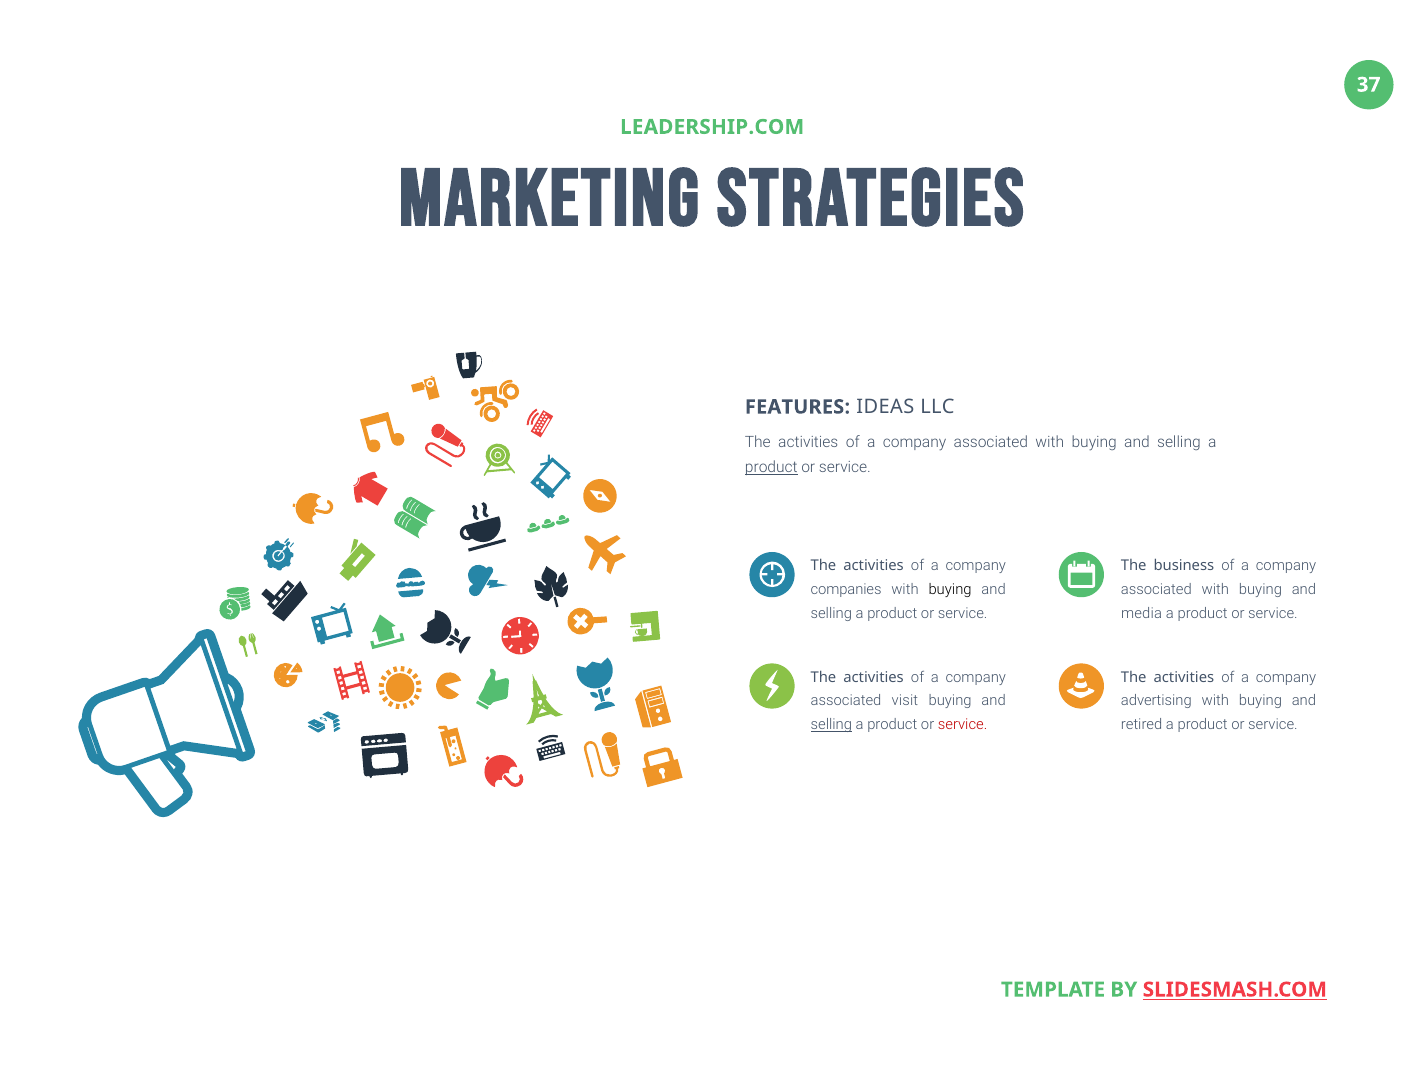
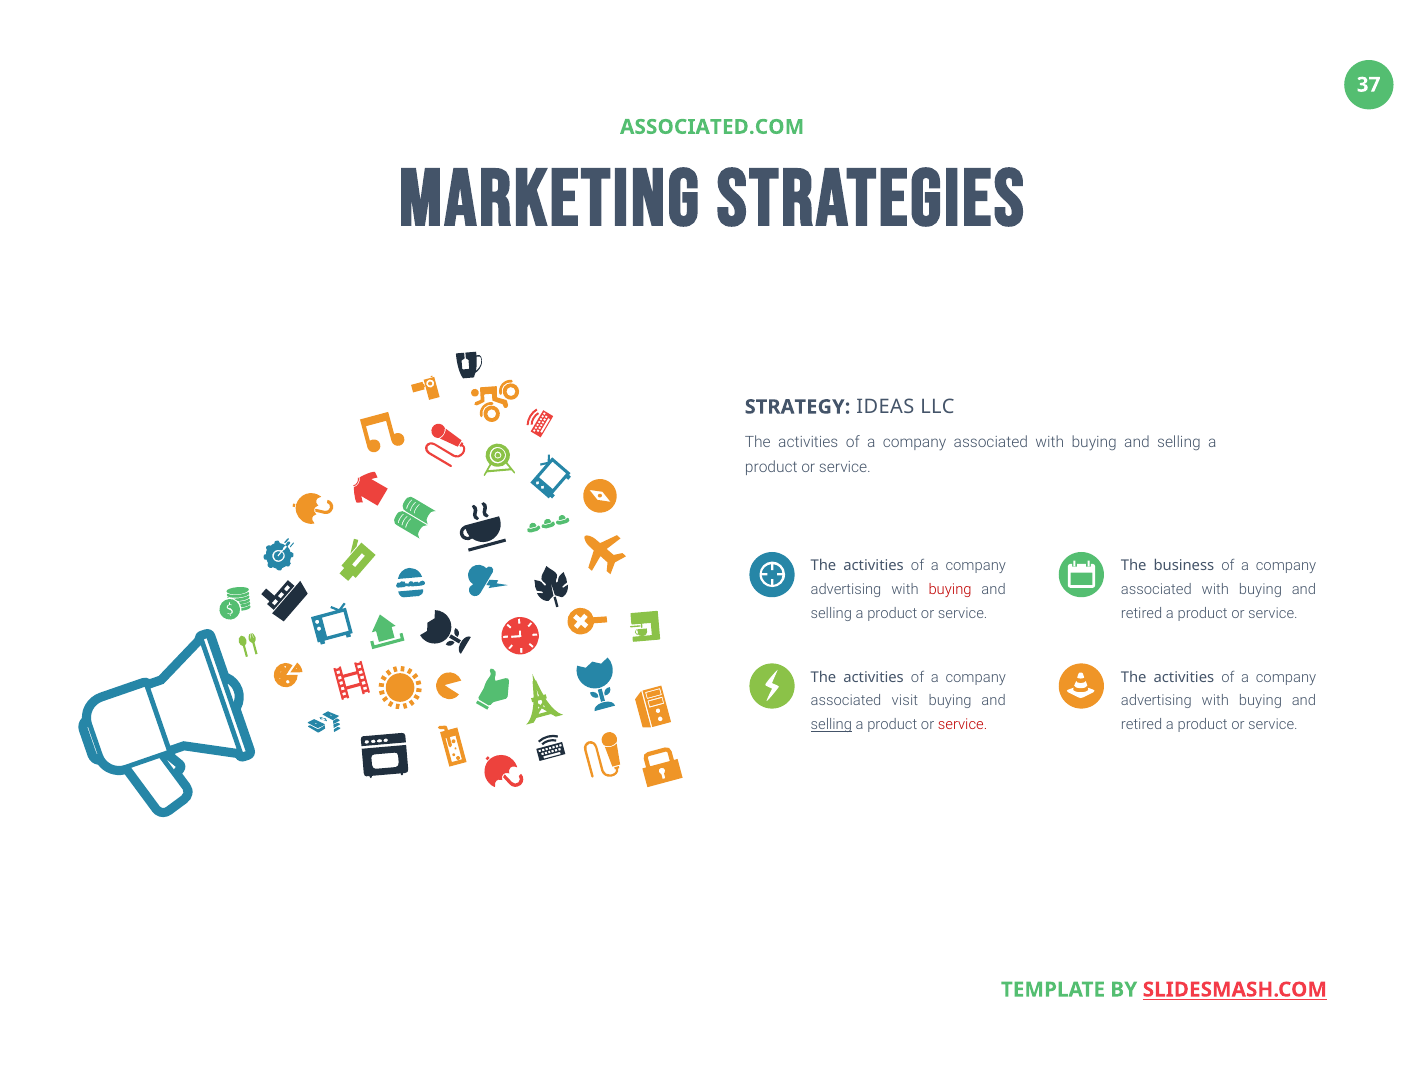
LEADERSHIP.COM: LEADERSHIP.COM -> ASSOCIATED.COM (712, 127)
FEATURES: FEATURES -> STRATEGY (798, 407)
product underline: present -> none (771, 468)
companies: companies -> advertising (846, 589)
buying colour: black -> red (950, 589)
media: media -> retired (1142, 613)
